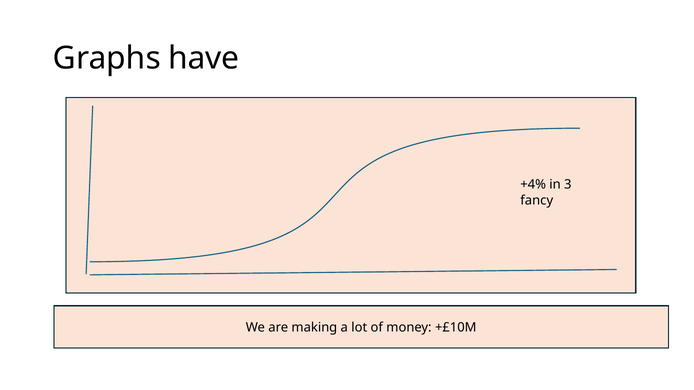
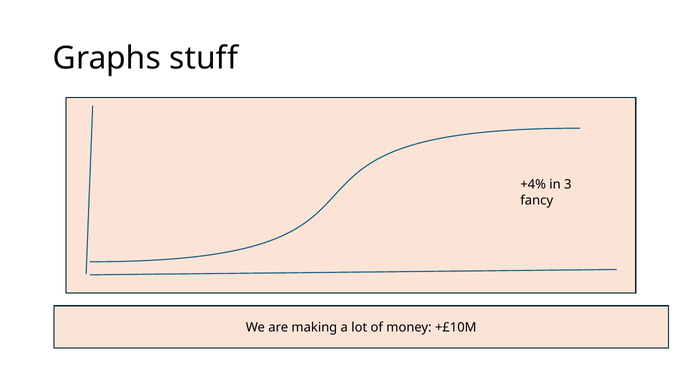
have: have -> stuff (204, 58)
